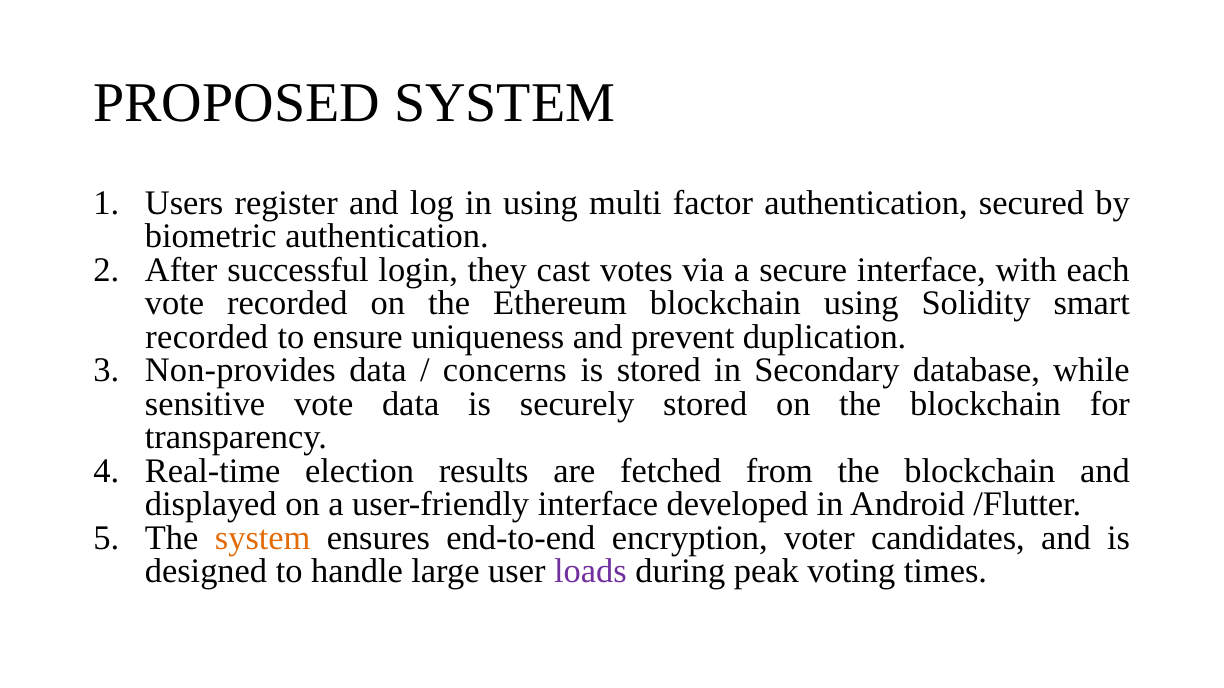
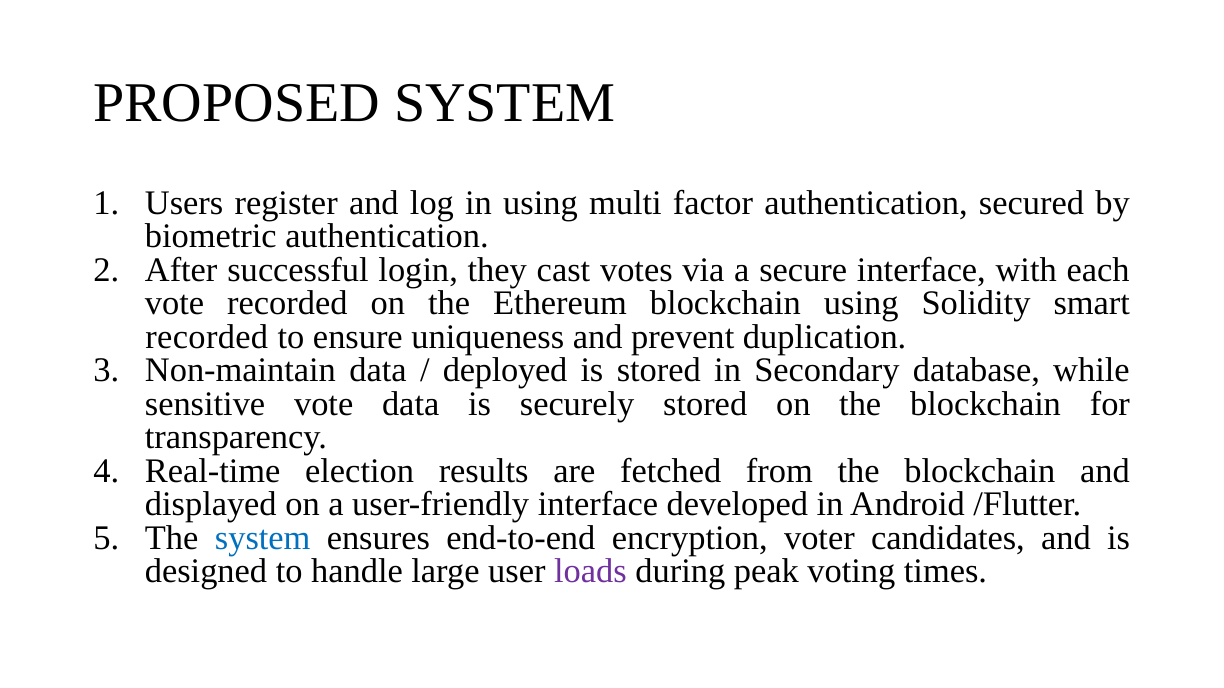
Non-provides: Non-provides -> Non-maintain (240, 371)
concerns: concerns -> deployed (505, 371)
system colour: orange -> blue (263, 538)
